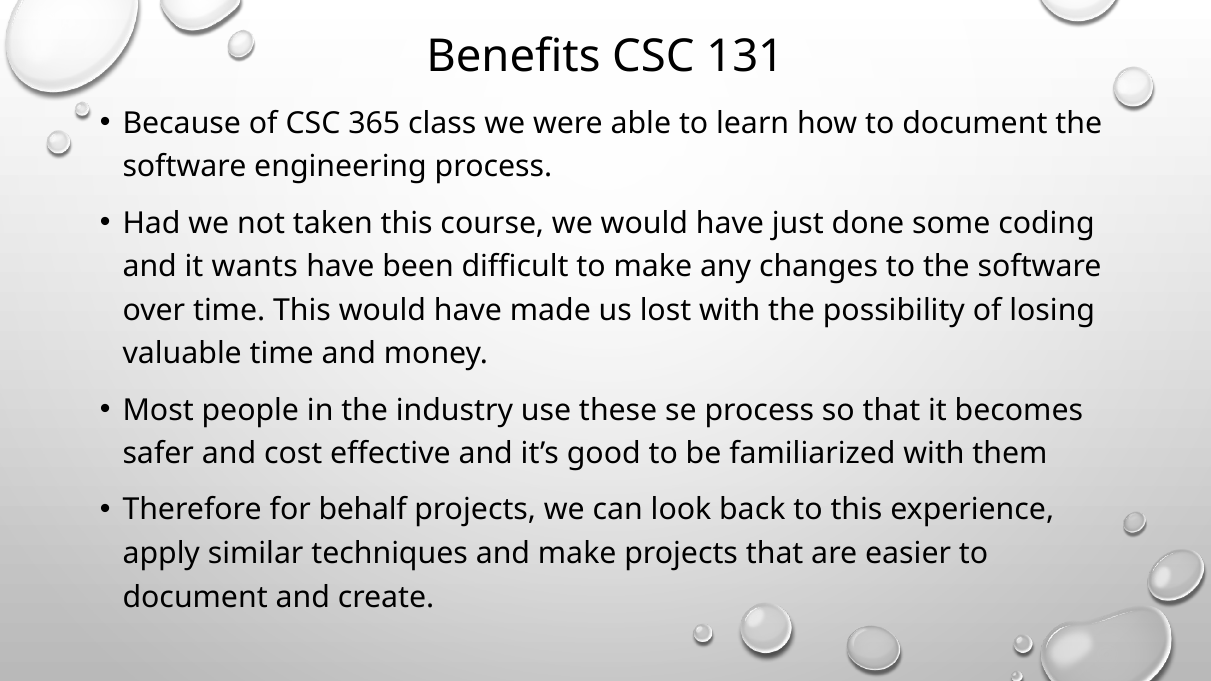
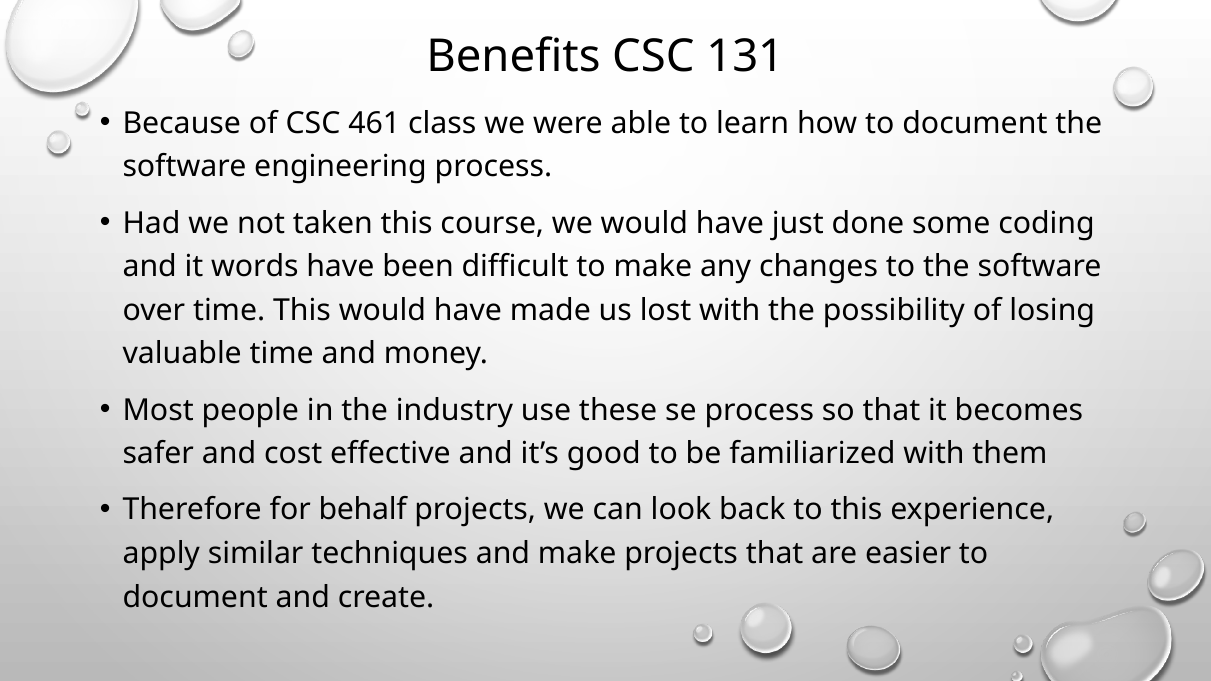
365: 365 -> 461 (374, 123)
wants: wants -> words (255, 267)
